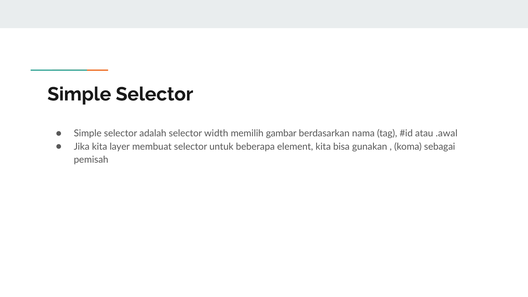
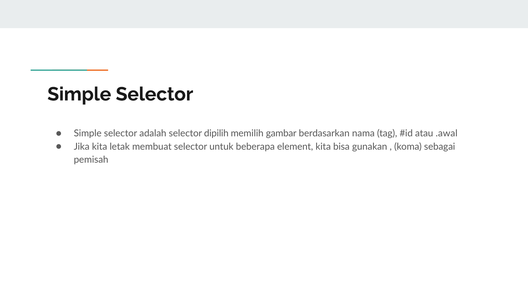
width: width -> dipilih (216, 133)
layer: layer -> letak (120, 147)
